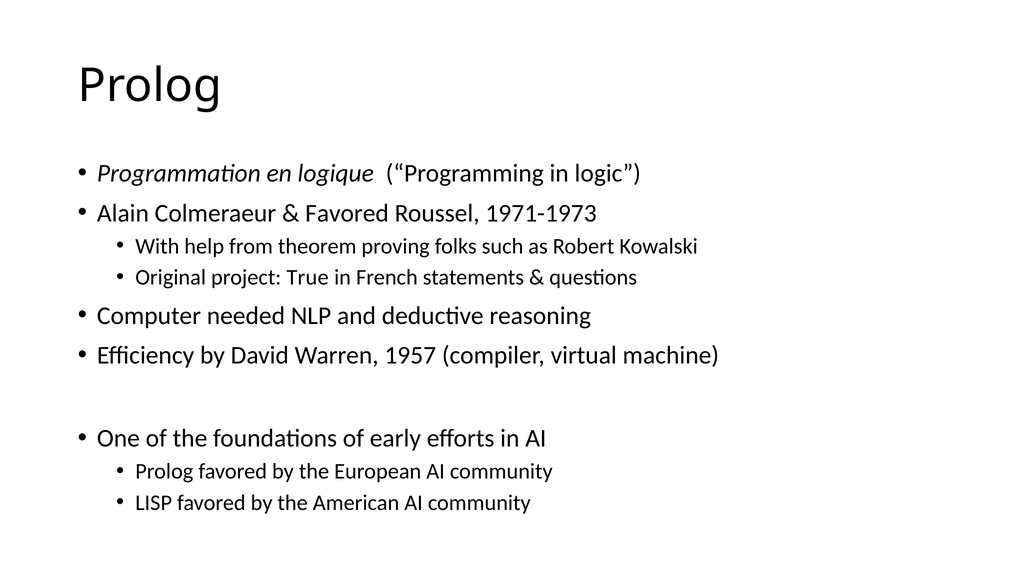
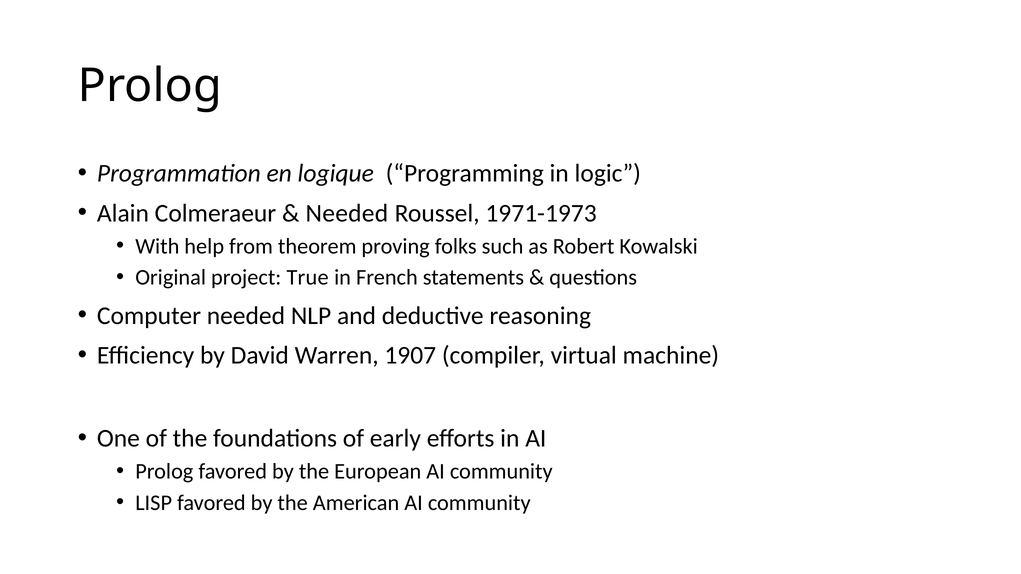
Favored: Favored -> Needed (347, 213)
1957: 1957 -> 1907 (410, 356)
